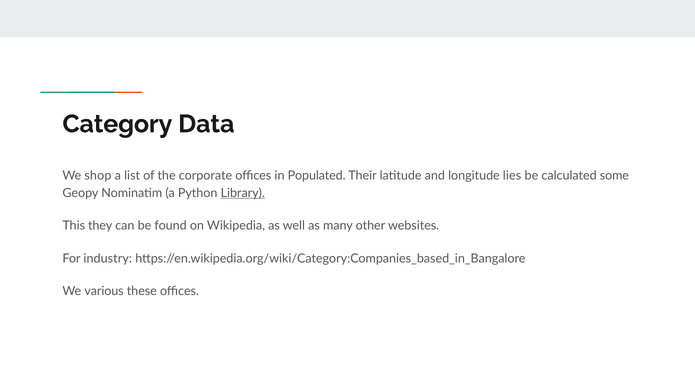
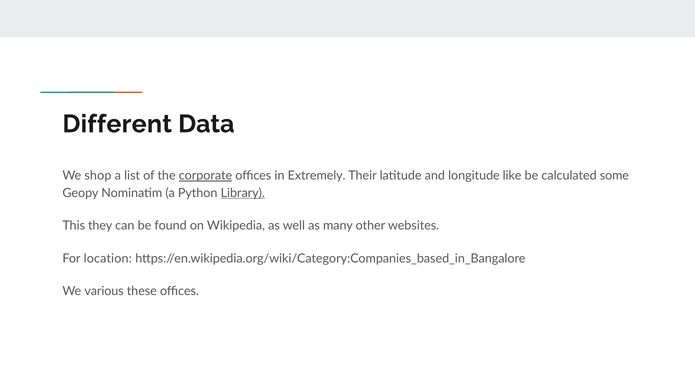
Category: Category -> Different (117, 124)
corporate underline: none -> present (206, 176)
Populated: Populated -> Extremely (317, 176)
lies: lies -> like (512, 176)
industry: industry -> location (108, 258)
